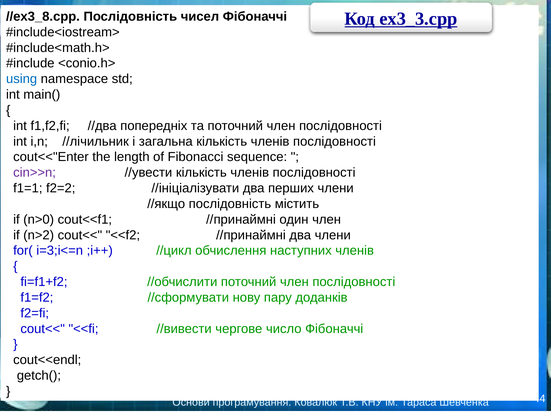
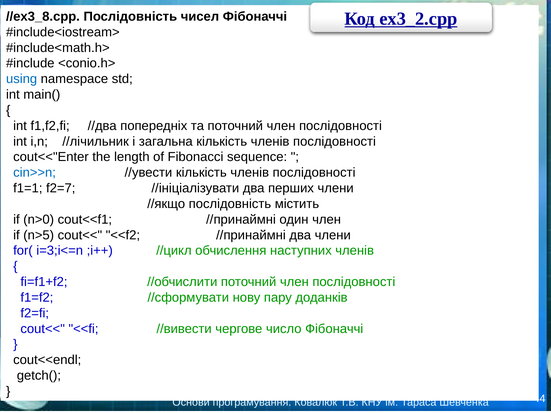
ex3_3.cpp: ex3_3.cpp -> ex3_2.cpp (418, 19)
cin>>n colour: purple -> blue (35, 173)
f2=2: f2=2 -> f2=7 (61, 188)
n>2: n>2 -> n>5 (39, 235)
